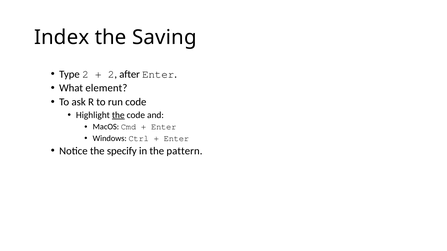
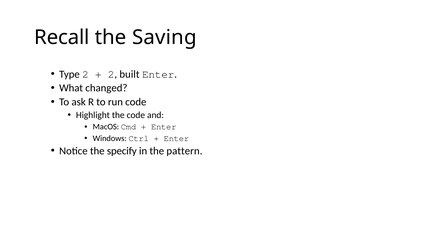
Index: Index -> Recall (62, 38)
after: after -> built (129, 74)
element: element -> changed (106, 88)
the underline: present -> none (118, 115)
